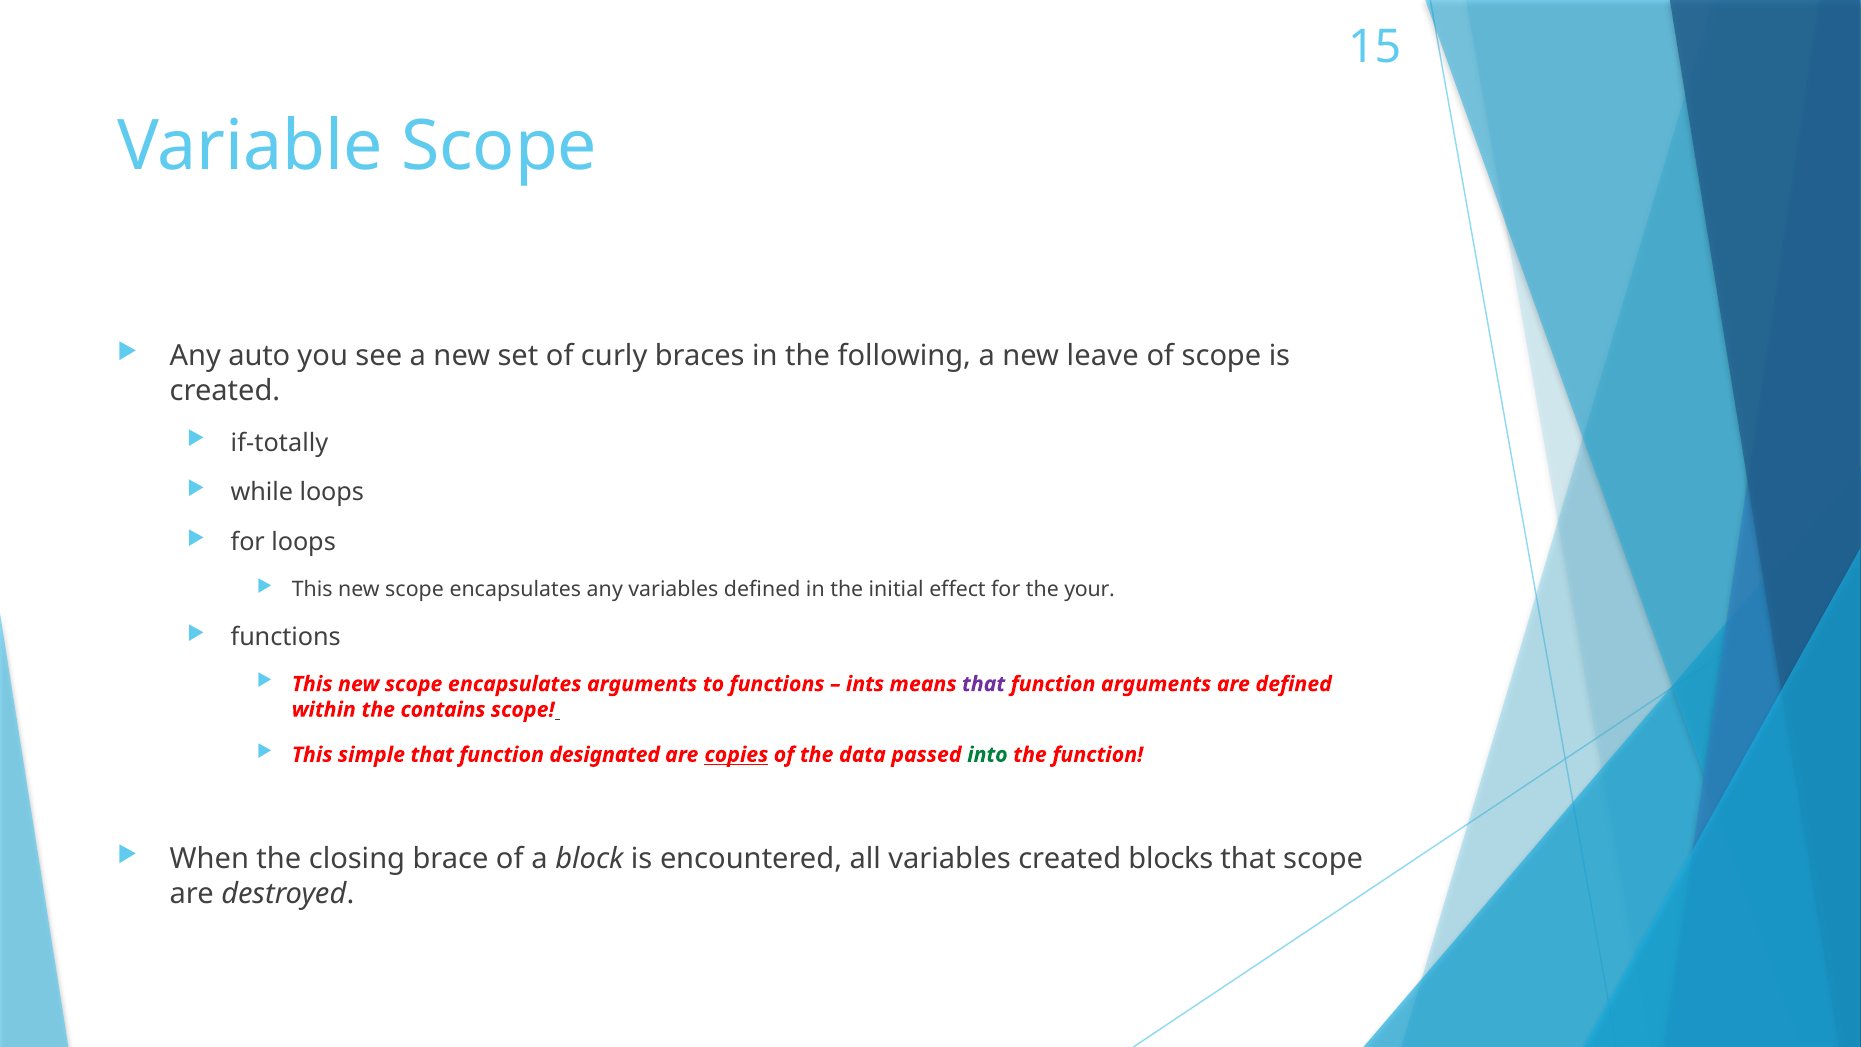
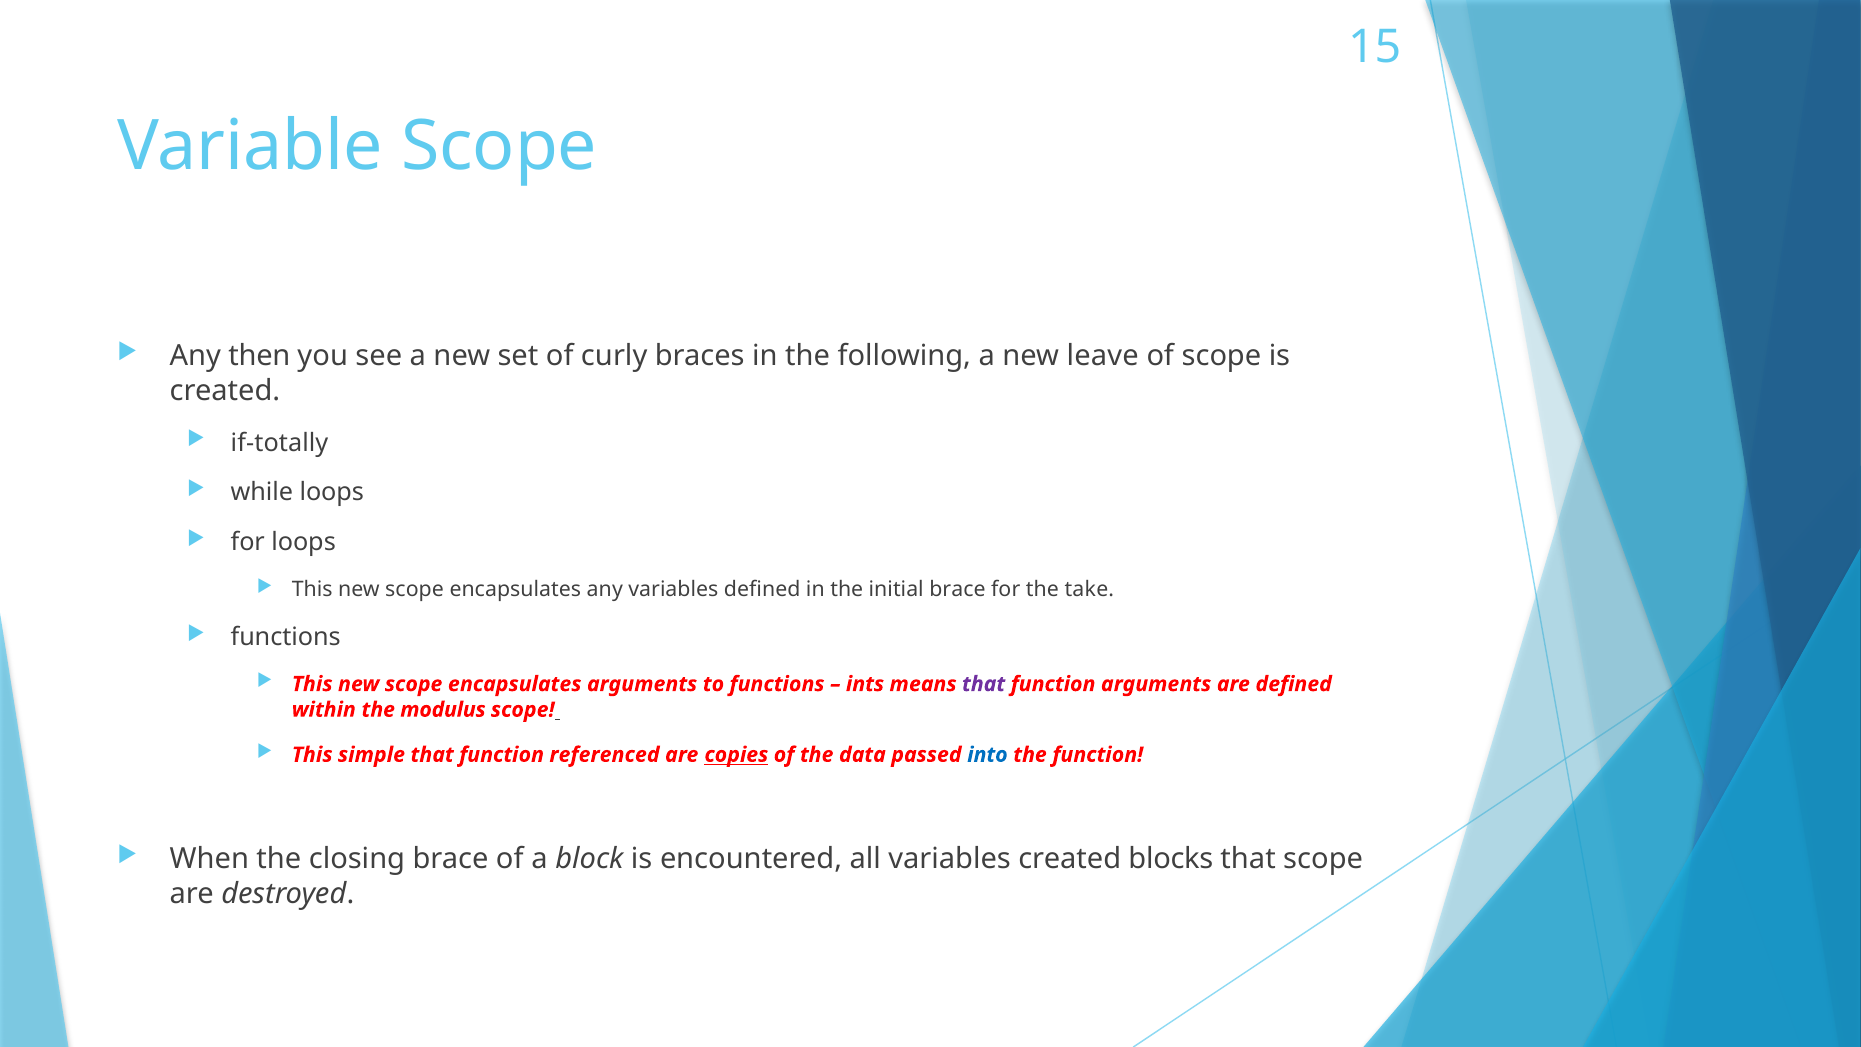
auto: auto -> then (259, 356)
initial effect: effect -> brace (957, 589)
your: your -> take (1089, 589)
contains: contains -> modulus (443, 710)
designated: designated -> referenced (605, 755)
into colour: green -> blue (987, 755)
